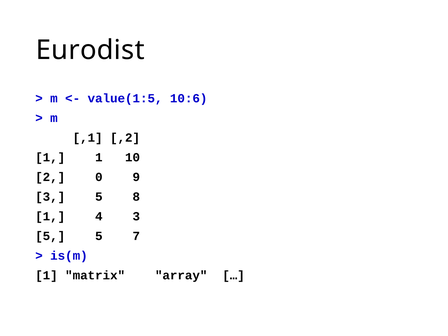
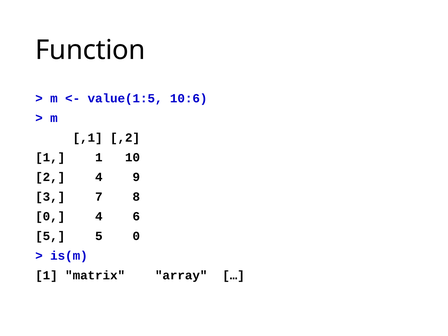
Eurodist: Eurodist -> Function (90, 50)
2 0: 0 -> 4 (99, 177)
5: 5 -> 7 (99, 197)
1: 1 -> 0 (50, 216)
4 3: 3 -> 6 (136, 216)
5 7: 7 -> 0 (136, 236)
